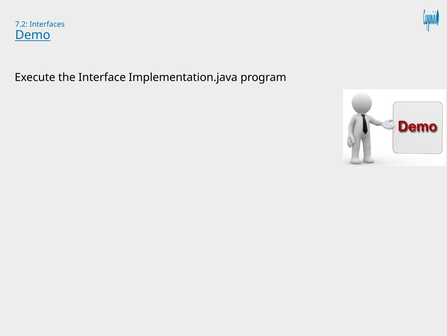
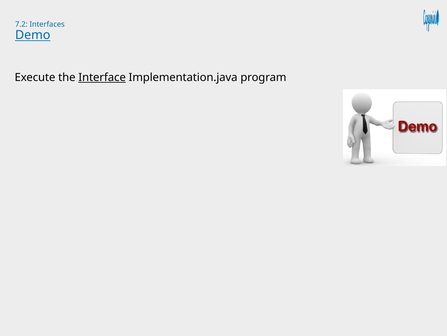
Interface underline: none -> present (102, 77)
